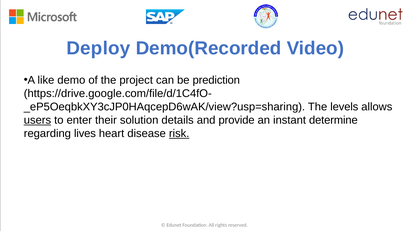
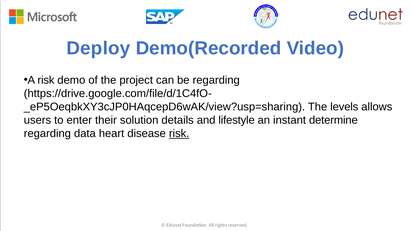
A like: like -> risk (46, 80)
be prediction: prediction -> regarding (216, 80)
users underline: present -> none (37, 121)
provide: provide -> lifestyle (237, 121)
lives: lives -> data (85, 134)
